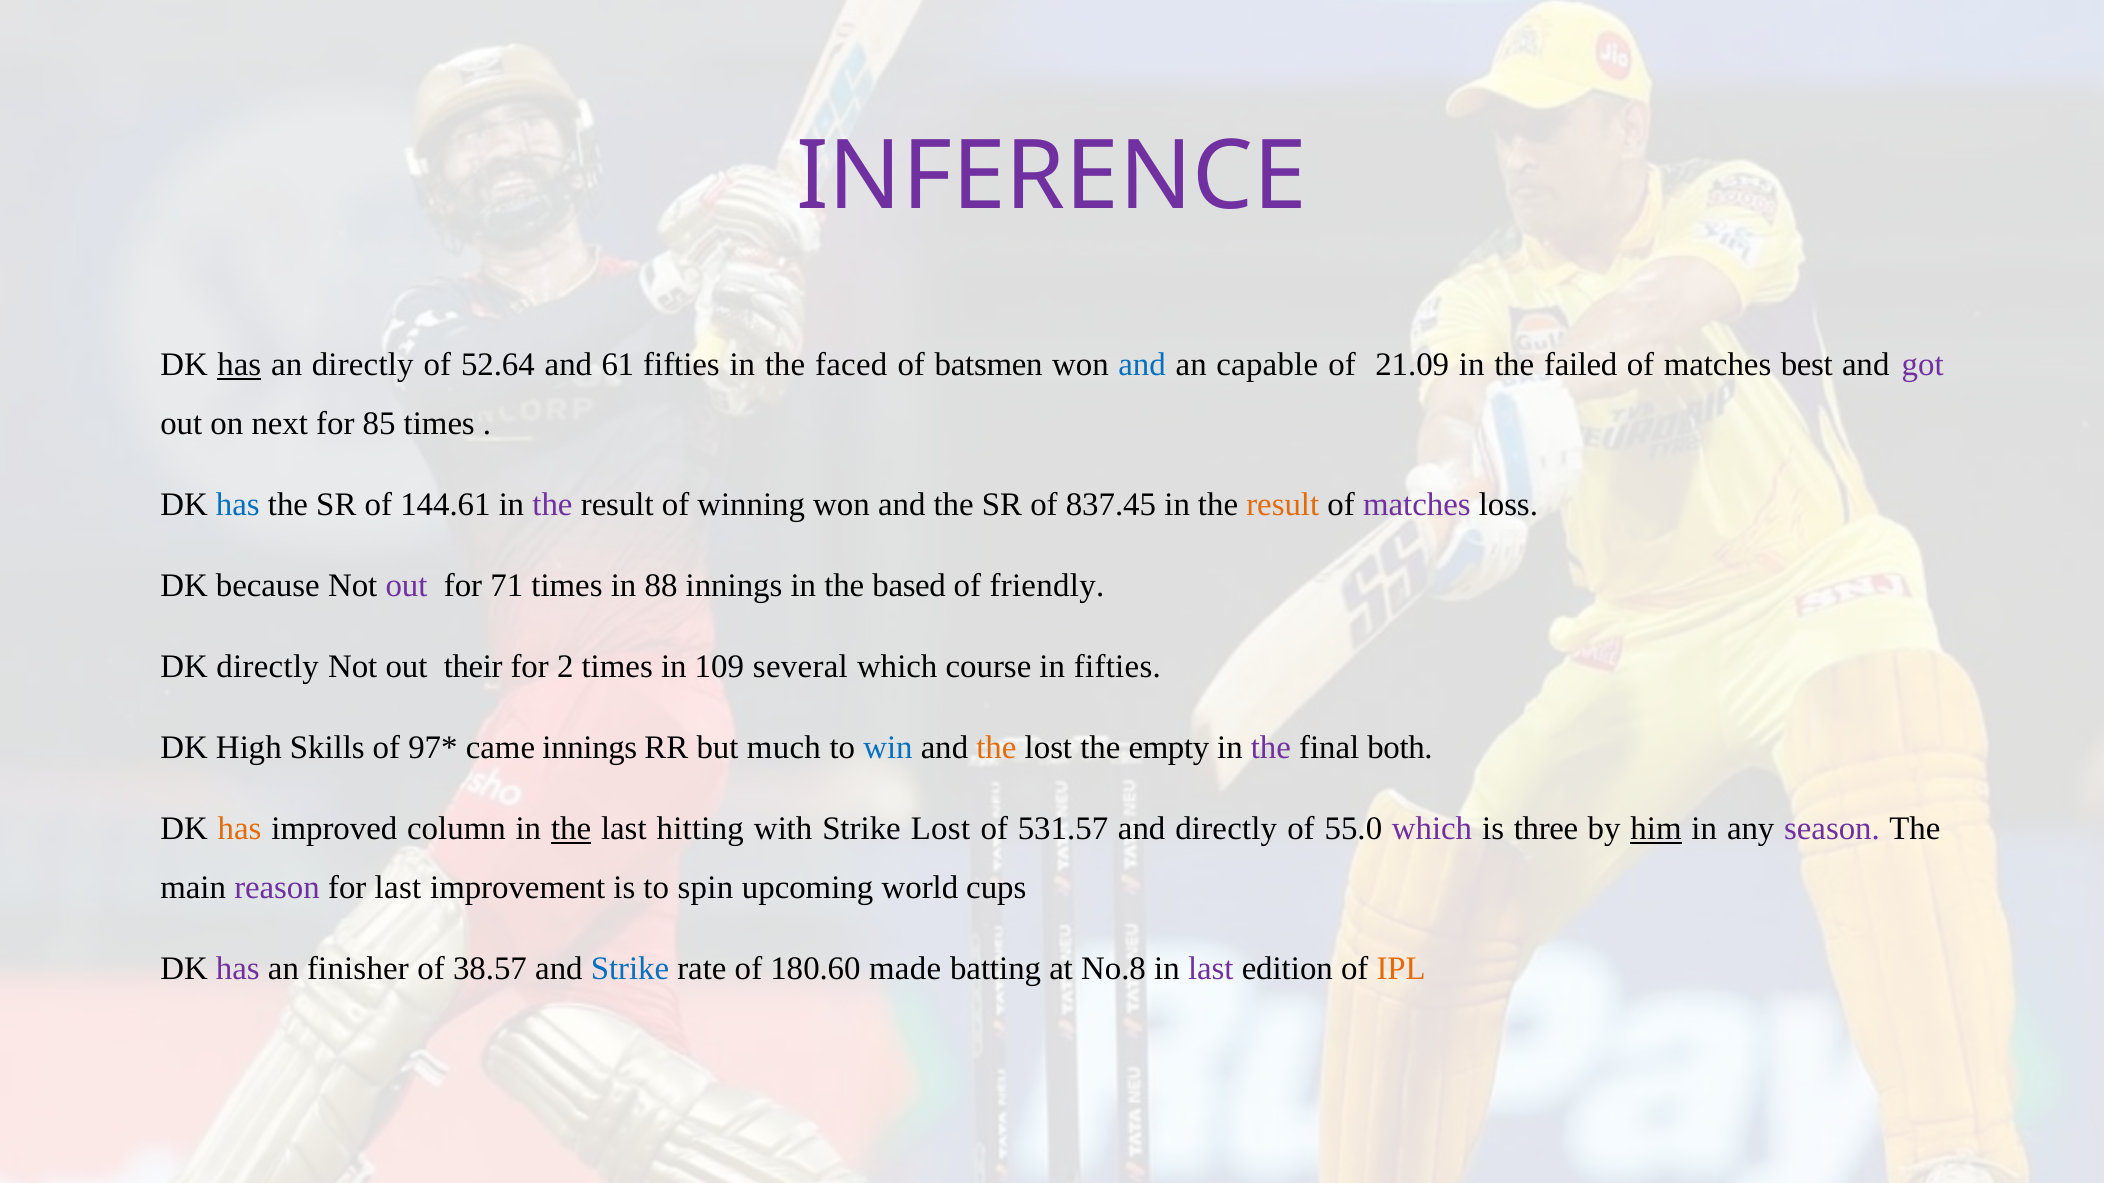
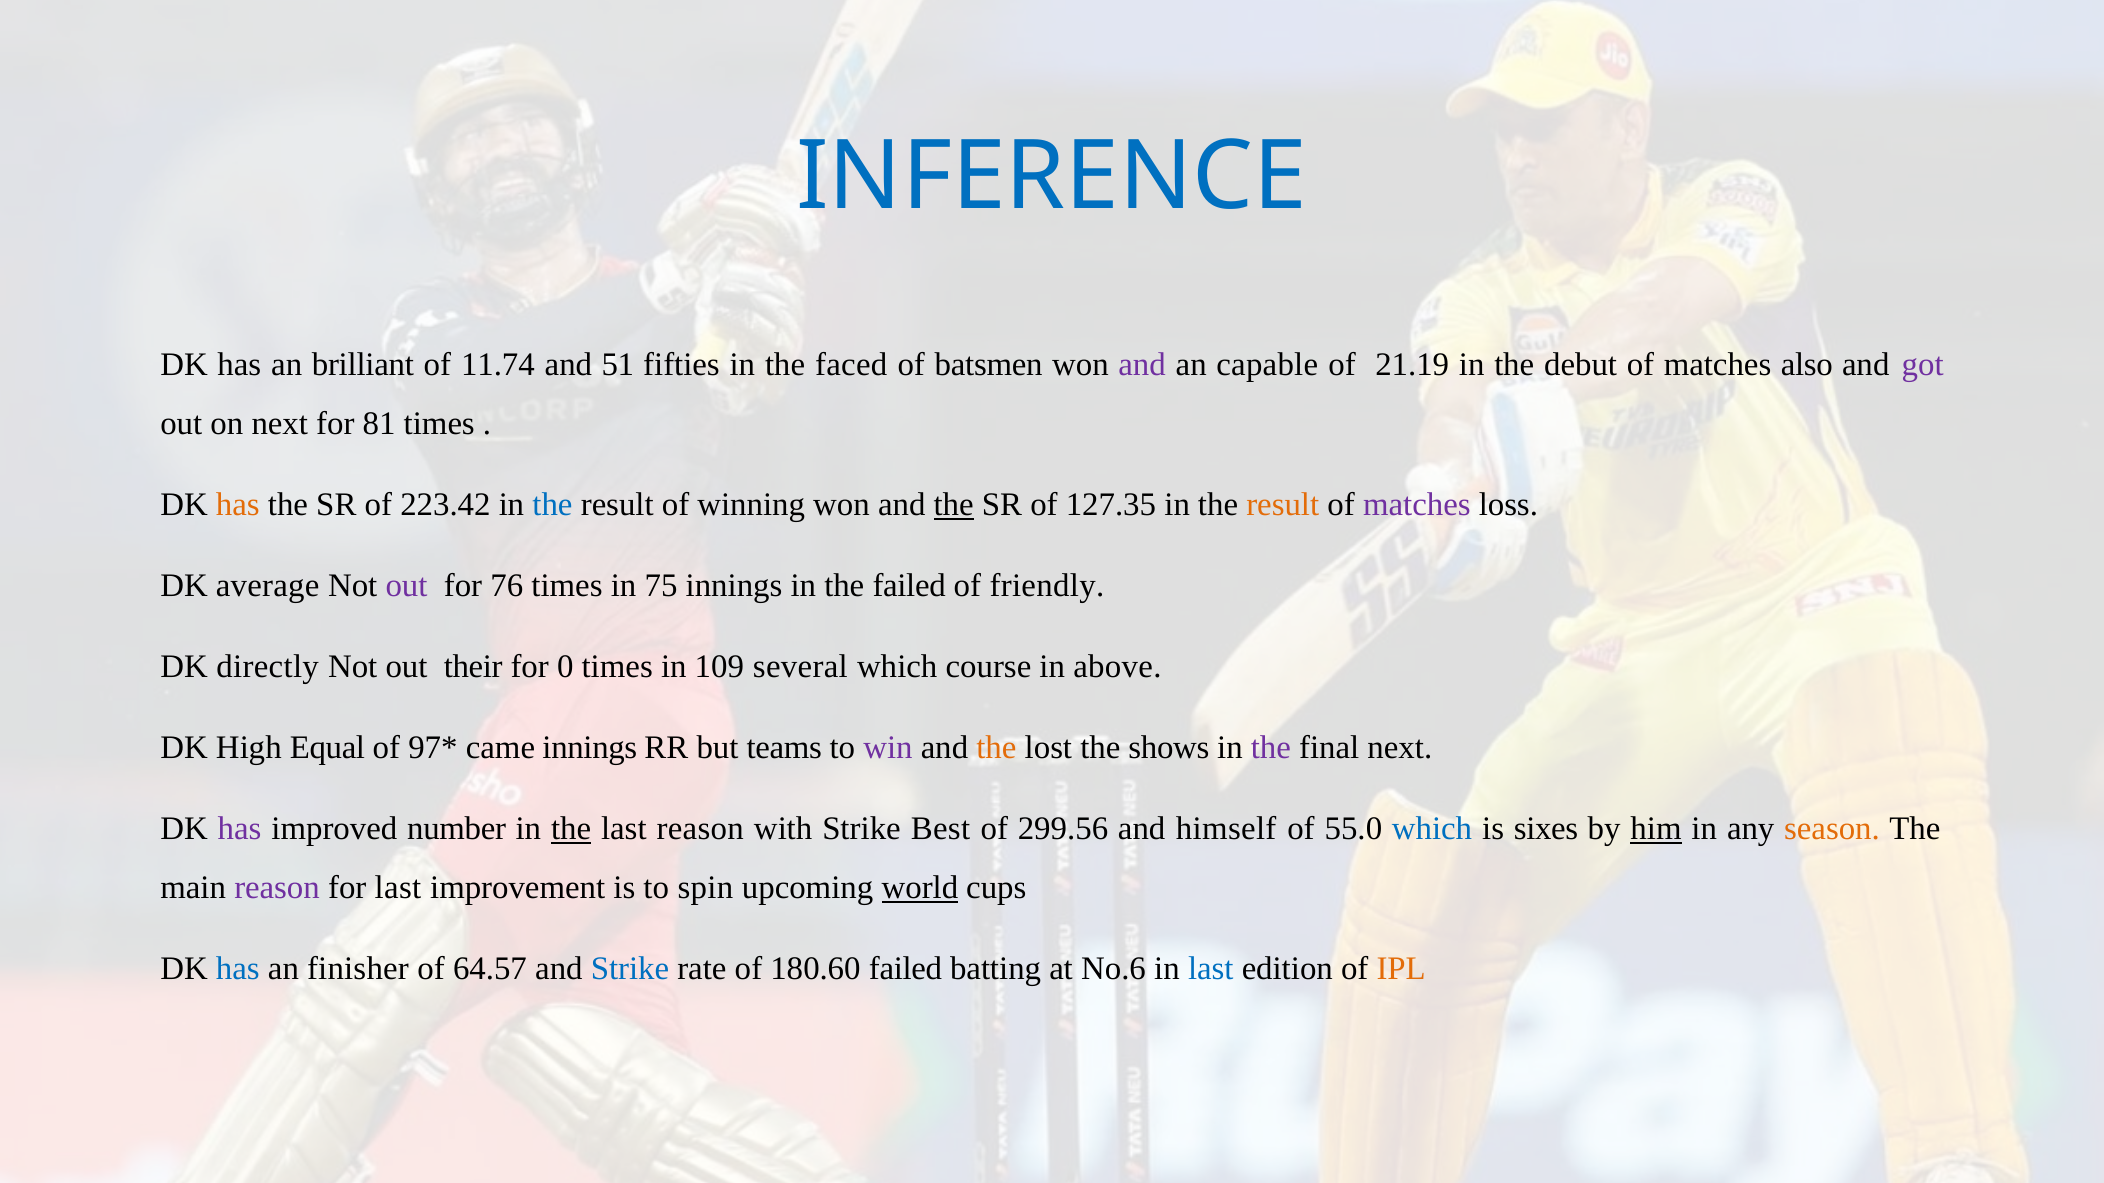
INFERENCE colour: purple -> blue (1052, 177)
has underline: present -> none (239, 365)
an directly: directly -> brilliant (363, 365)
52.64: 52.64 -> 11.74 (498, 365)
61: 61 -> 51 (618, 365)
and colour: blue -> purple (1142, 365)
21.09: 21.09 -> 21.19 (1412, 365)
failed: failed -> debut (1581, 365)
best: best -> also (1807, 365)
85: 85 -> 81 (379, 424)
has colour: blue -> orange (238, 505)
144.61: 144.61 -> 223.42 (445, 505)
the colour: purple -> blue (552, 505)
the underline: none -> present (954, 505)
837.45: 837.45 -> 127.35 (1111, 505)
because: because -> average (268, 586)
71: 71 -> 76 (507, 586)
88: 88 -> 75 (661, 586)
the based: based -> failed (909, 586)
2: 2 -> 0 (565, 667)
in fifties: fifties -> above (1117, 667)
Skills: Skills -> Equal (327, 748)
much: much -> teams (784, 748)
win colour: blue -> purple (888, 748)
empty: empty -> shows (1169, 748)
final both: both -> next (1400, 748)
has colour: orange -> purple (240, 829)
column: column -> number (457, 829)
last hitting: hitting -> reason (700, 829)
Strike Lost: Lost -> Best (940, 829)
531.57: 531.57 -> 299.56 (1063, 829)
and directly: directly -> himself (1226, 829)
which colour: purple -> blue (1432, 829)
three: three -> sixes (1546, 829)
season colour: purple -> orange (1832, 829)
world underline: none -> present (920, 888)
has colour: purple -> blue (238, 969)
38.57: 38.57 -> 64.57 (490, 969)
180.60 made: made -> failed (905, 969)
No.8: No.8 -> No.6 (1114, 969)
last colour: purple -> blue (1211, 969)
